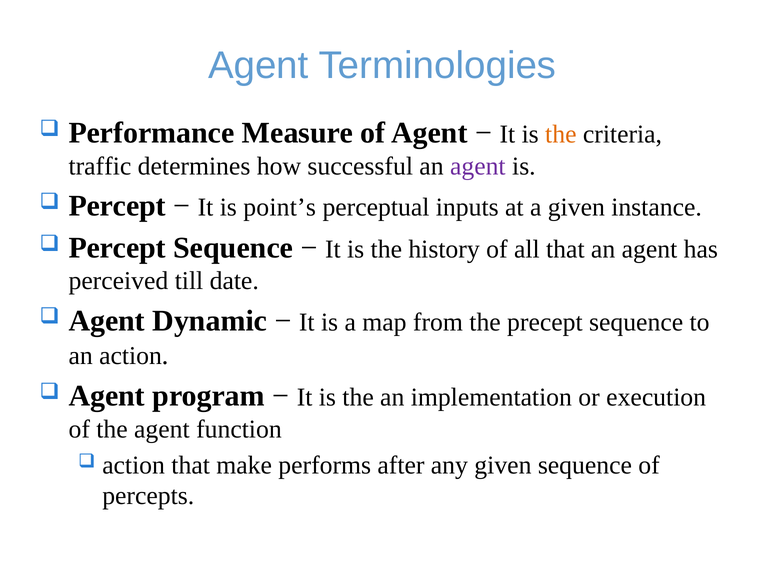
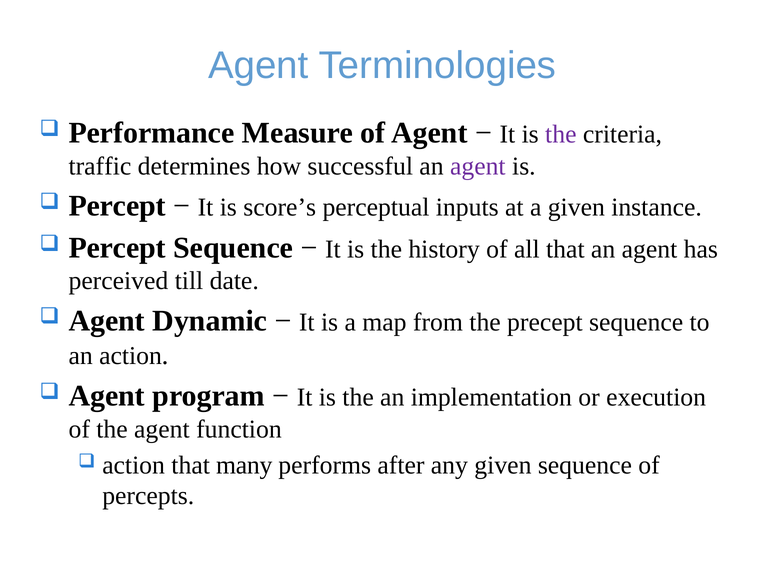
the colour: orange -> purple (561, 134)
point’s: point’s -> score’s (280, 207)
make: make -> many (244, 465)
